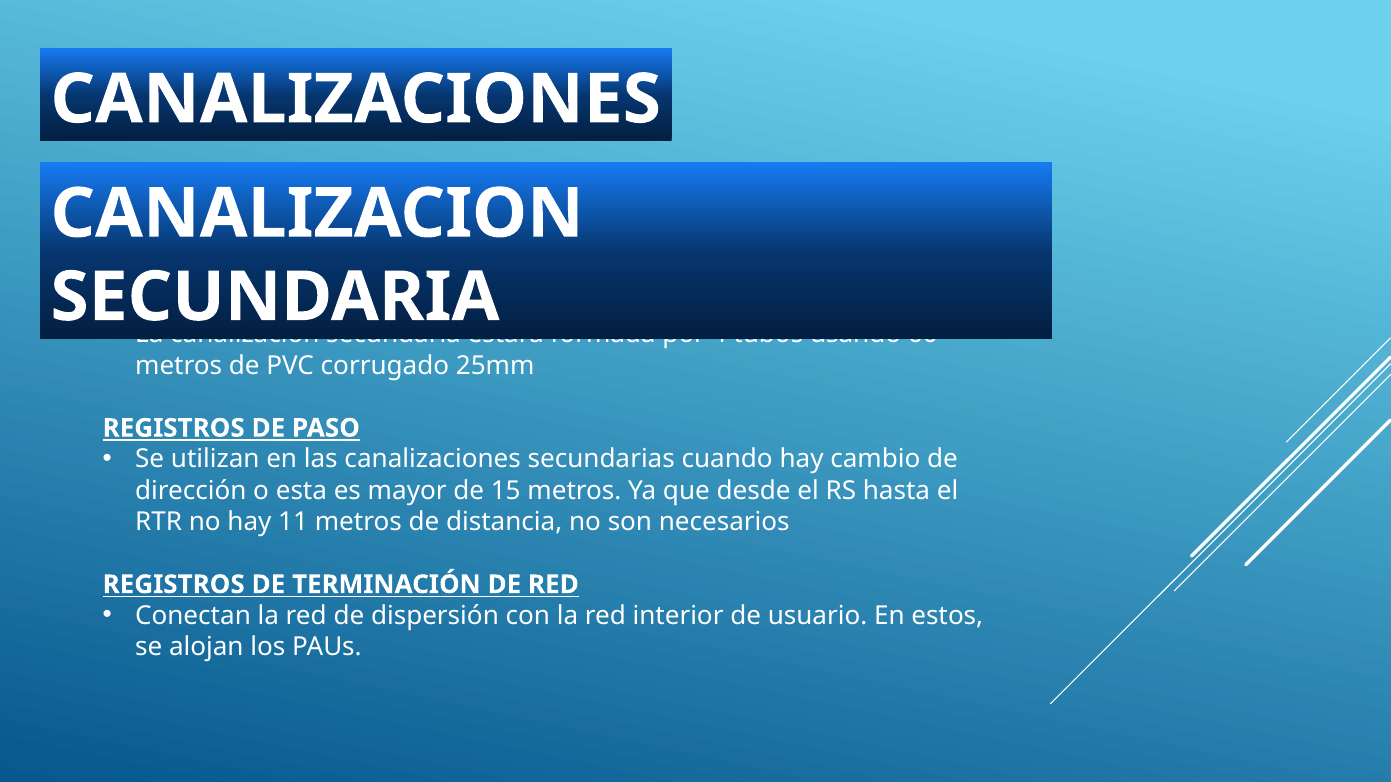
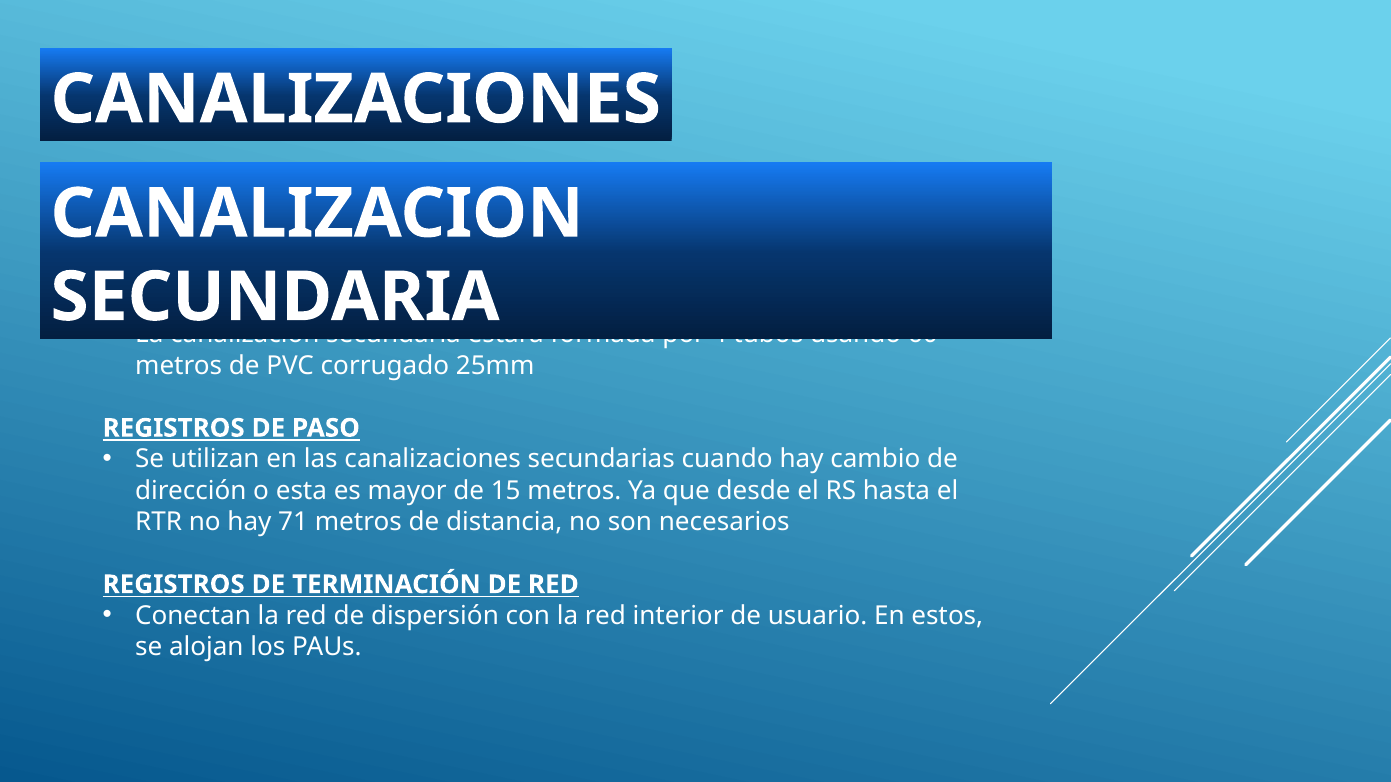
11: 11 -> 71 (293, 522)
